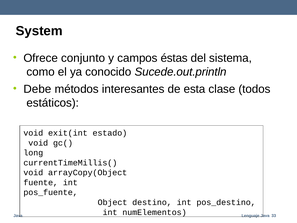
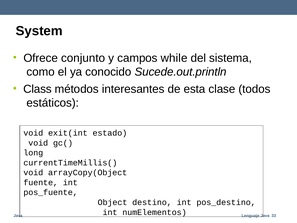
éstas: éstas -> while (174, 58)
Debe: Debe -> Class (38, 89)
